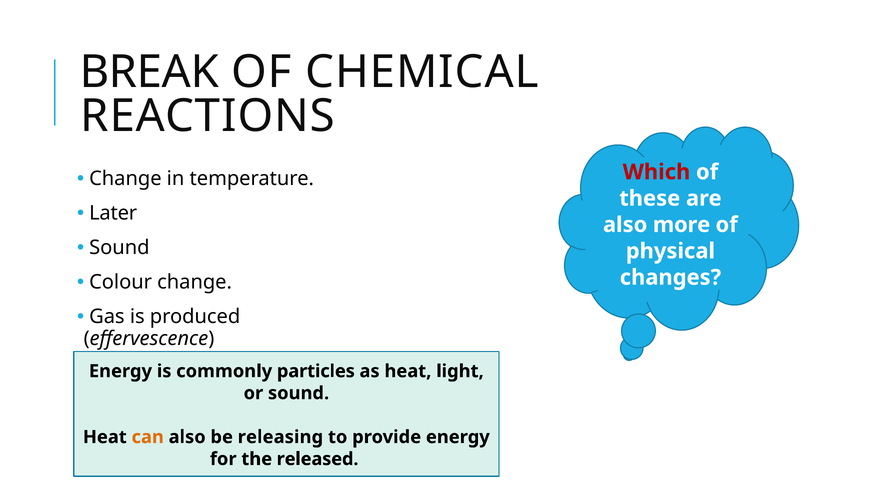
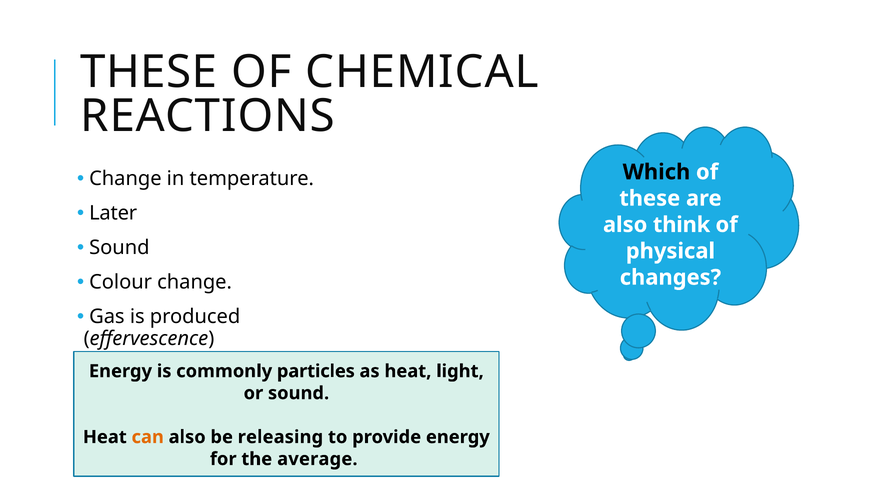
BREAK: BREAK -> THESE (149, 72)
Which colour: red -> black (656, 172)
more: more -> think (682, 225)
released: released -> average (317, 459)
